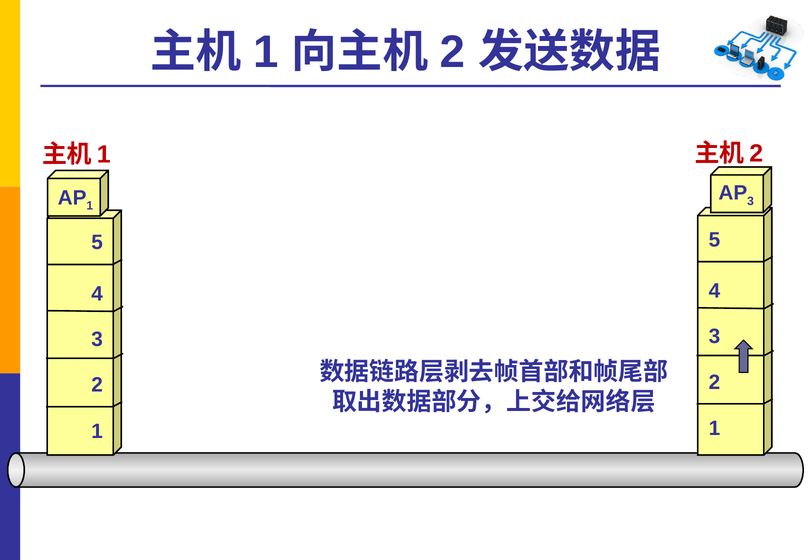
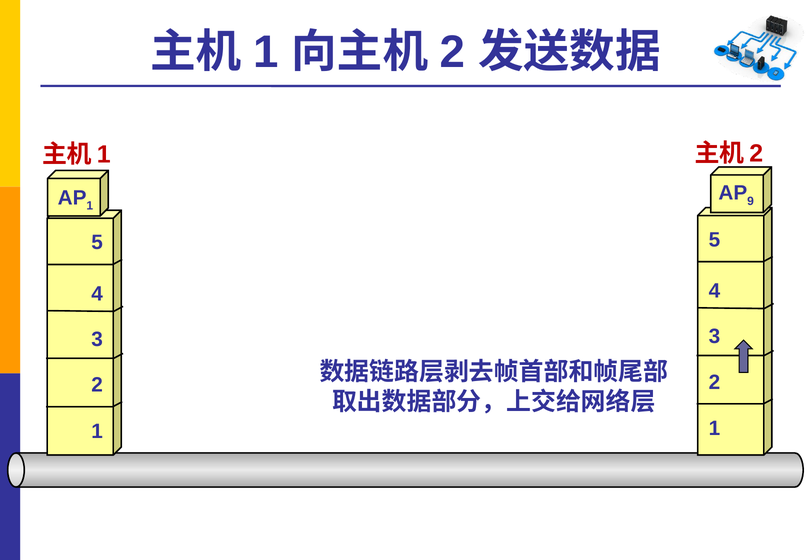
3: 3 -> 9 (751, 201)
